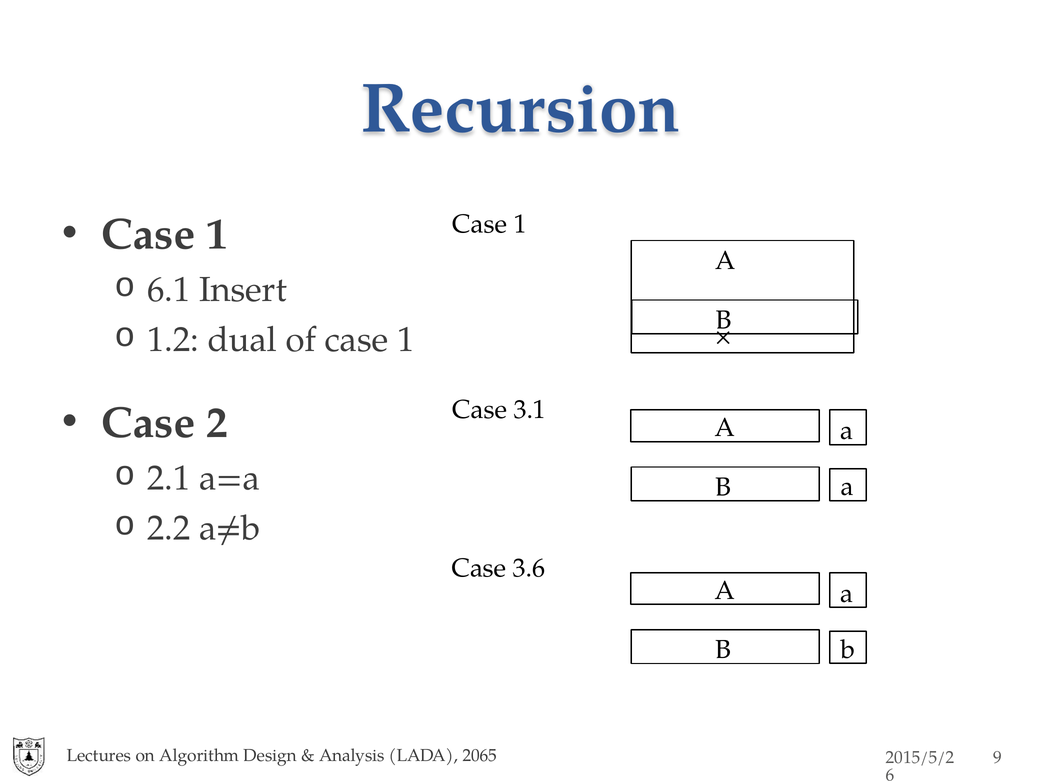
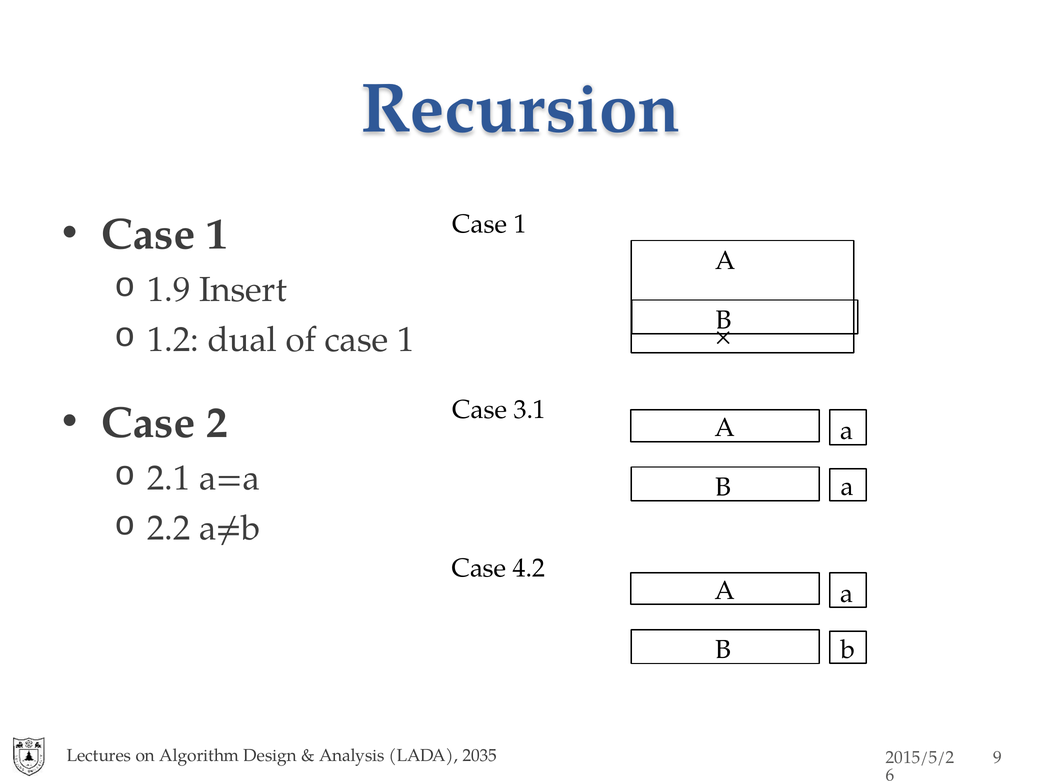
6.1: 6.1 -> 1.9 (169, 289)
3.6: 3.6 -> 4.2 (529, 568)
2065: 2065 -> 2035 (480, 755)
